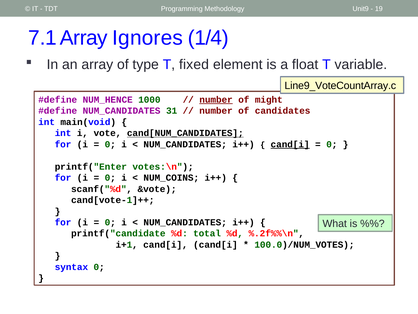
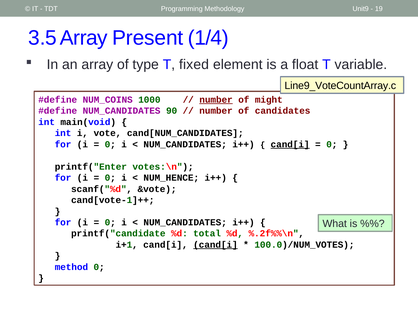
7.1: 7.1 -> 3.5 (43, 38)
Ignores: Ignores -> Present (148, 38)
NUM_HENCE: NUM_HENCE -> NUM_COINS (108, 100)
31: 31 -> 90 (172, 111)
cand[NUM_CANDIDATES underline: present -> none (185, 133)
NUM_COINS: NUM_COINS -> NUM_HENCE (171, 178)
cand[i underline: none -> present (215, 244)
syntax: syntax -> method (71, 267)
